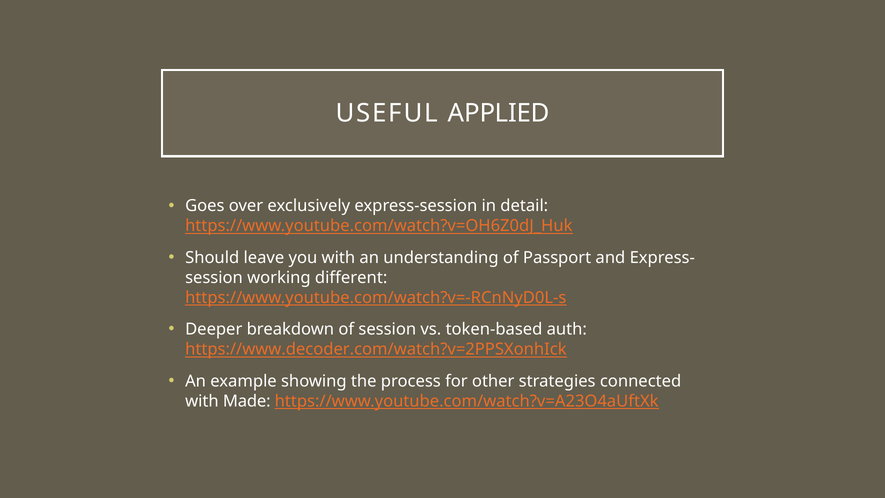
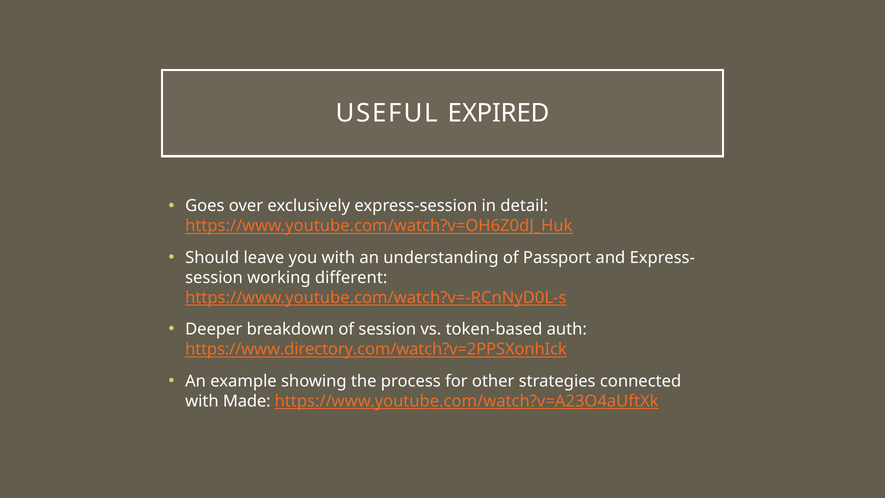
APPLIED: APPLIED -> EXPIRED (499, 113)
https://www.decoder.com/watch?v=2PPSXonhIck: https://www.decoder.com/watch?v=2PPSXonhIck -> https://www.directory.com/watch?v=2PPSXonhIck (376, 349)
